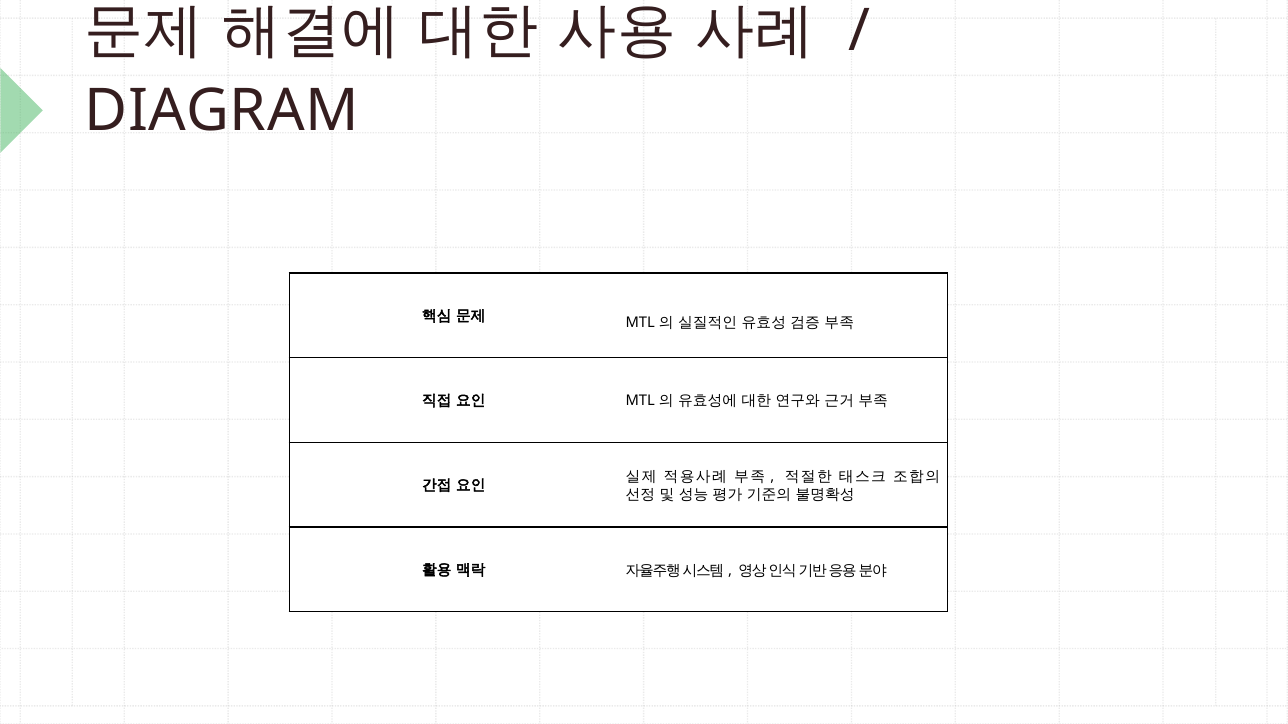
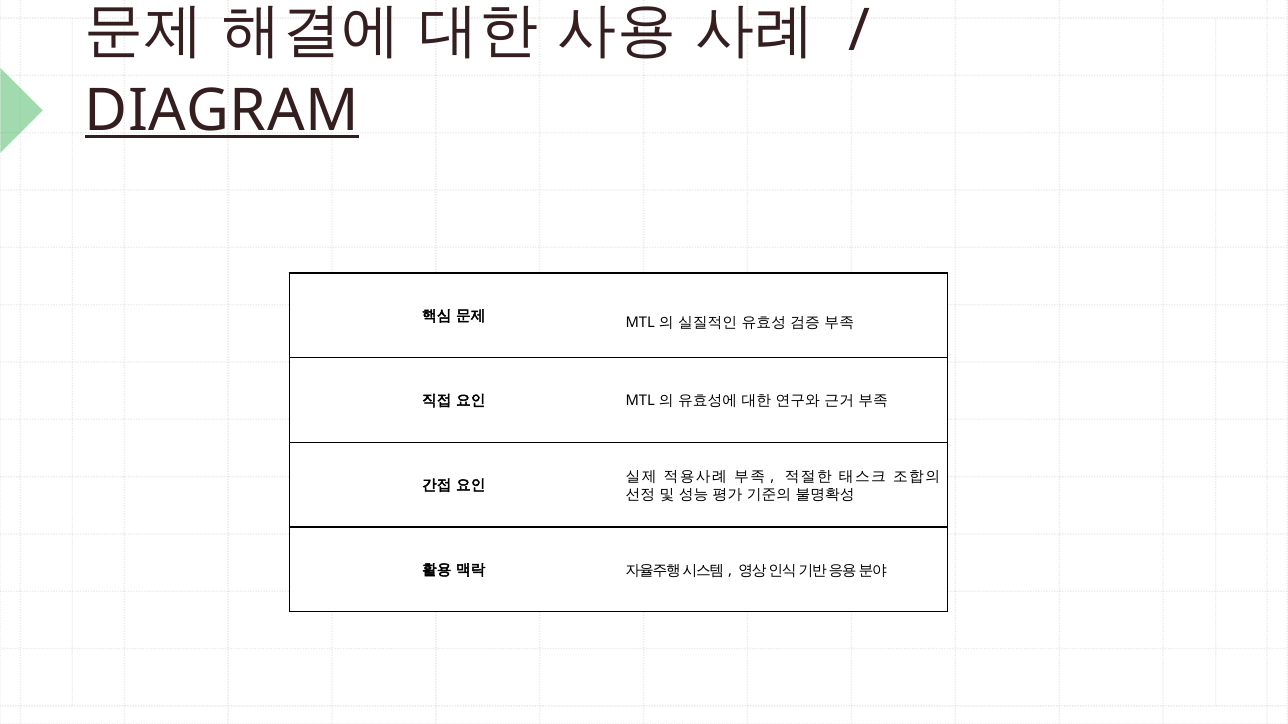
DIAGRAM underline: none -> present (222, 111)
